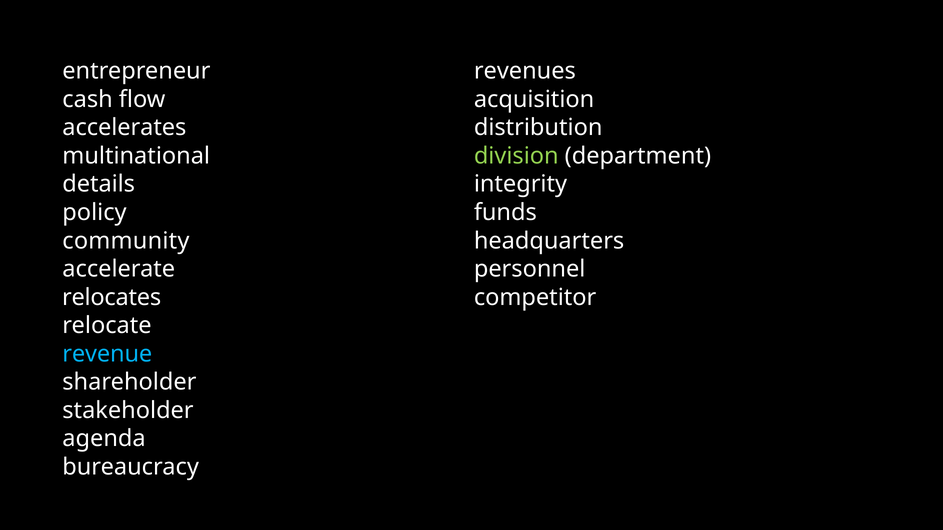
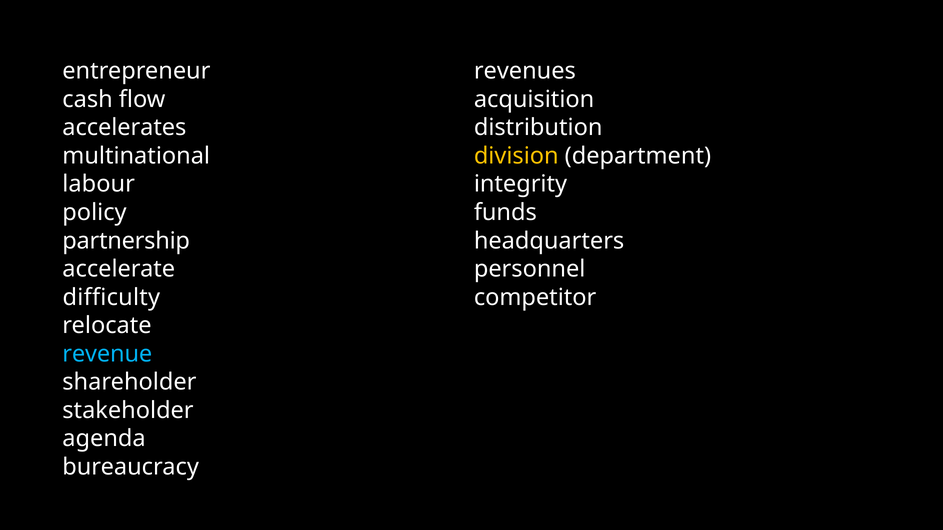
division colour: light green -> yellow (516, 156)
details: details -> labour (99, 184)
community: community -> partnership (126, 241)
relocates: relocates -> difficulty (111, 298)
